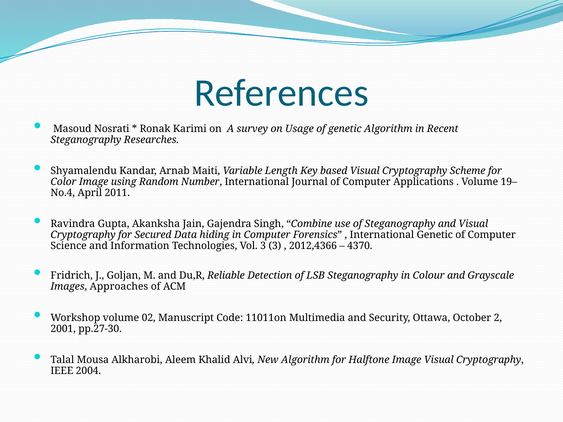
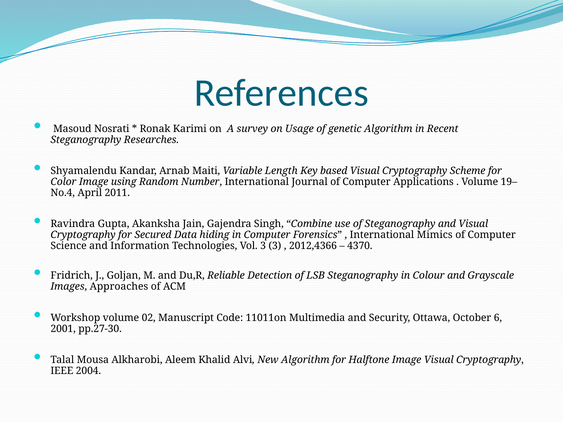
International Genetic: Genetic -> Mimics (435, 235)
2: 2 -> 6 (498, 318)
